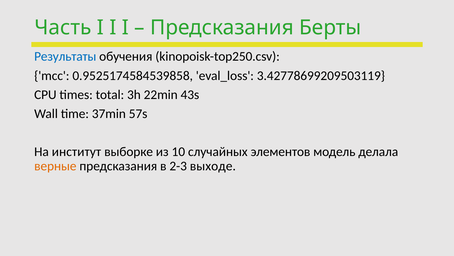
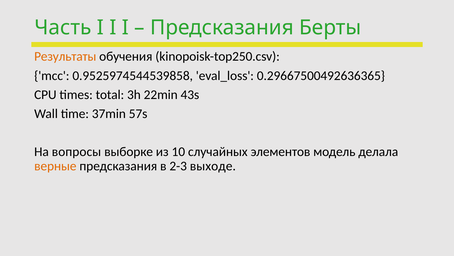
Результаты colour: blue -> orange (65, 56)
0.9525174584539858: 0.9525174584539858 -> 0.9525974544539858 (133, 75)
3.42778699209503119: 3.42778699209503119 -> 0.29667500492636365 (321, 75)
институт: институт -> вопросы (76, 152)
